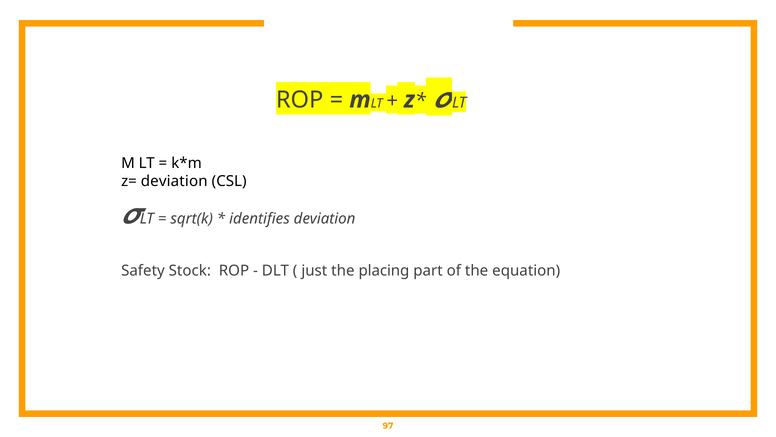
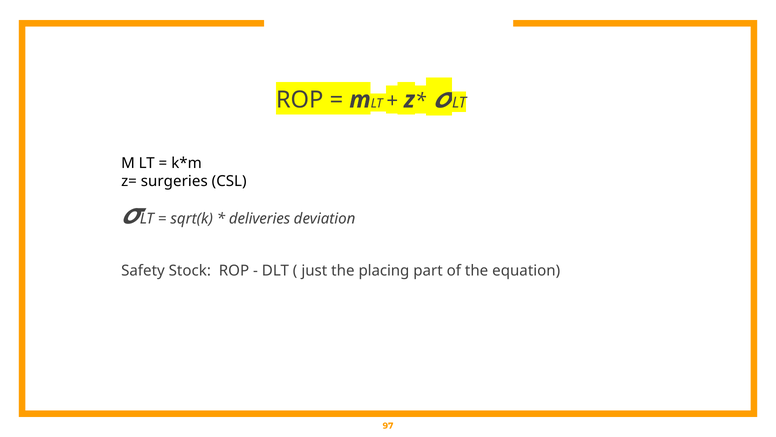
z= deviation: deviation -> surgeries (174, 181)
identifies: identifies -> deliveries (260, 219)
